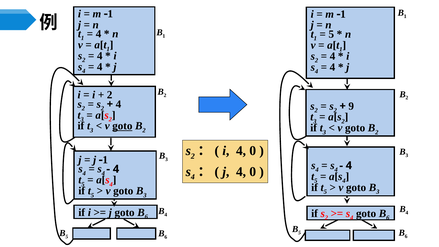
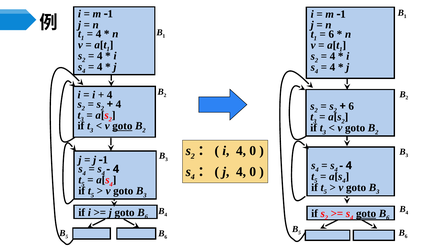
5: 5 -> 6 (331, 34)
2: 2 -> 4 (110, 95)
9: 9 -> 6 (351, 106)
goto underline: none -> present (366, 213)
